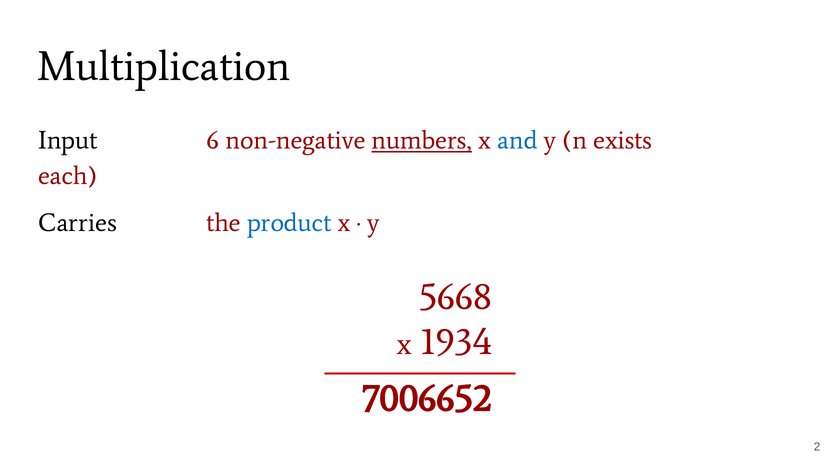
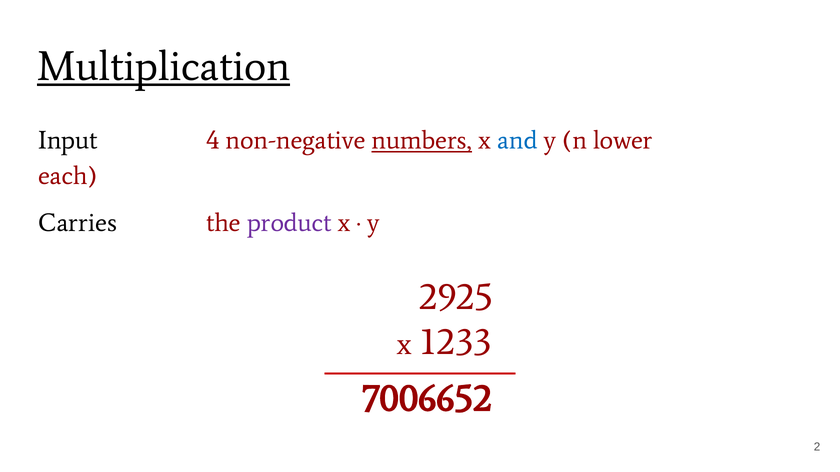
Multiplication underline: none -> present (164, 67)
6: 6 -> 4 (213, 141)
exists: exists -> lower (623, 141)
product colour: blue -> purple (289, 223)
5668: 5668 -> 2925 (456, 297)
1934: 1934 -> 1233 (456, 342)
